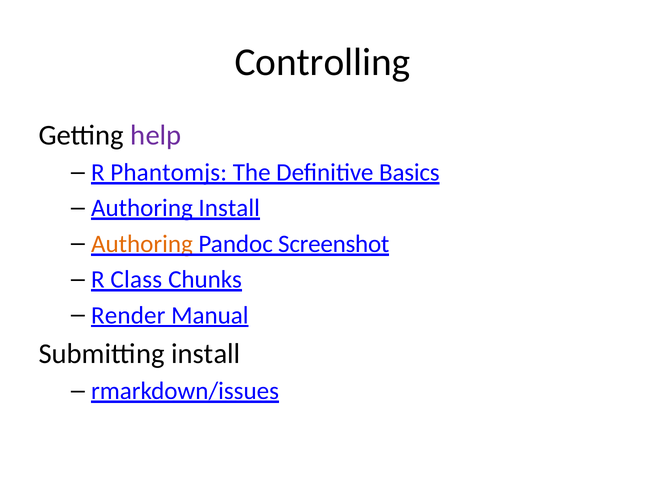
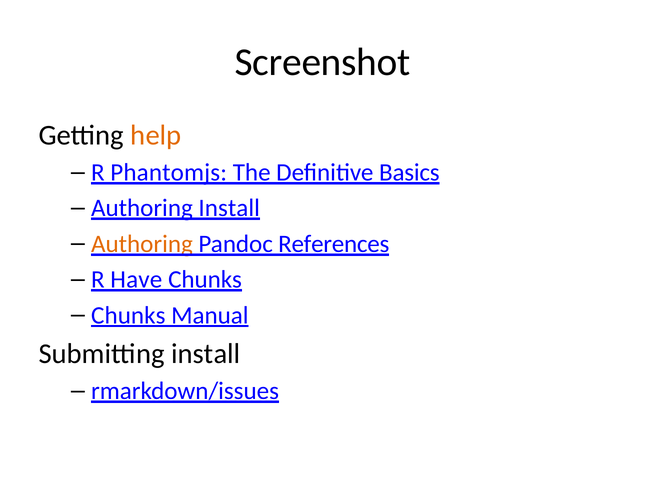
Controlling: Controlling -> Screenshot (323, 62)
help colour: purple -> orange (156, 135)
Screenshot: Screenshot -> References (334, 244)
Class: Class -> Have (136, 279)
Render: Render -> Chunks (128, 315)
